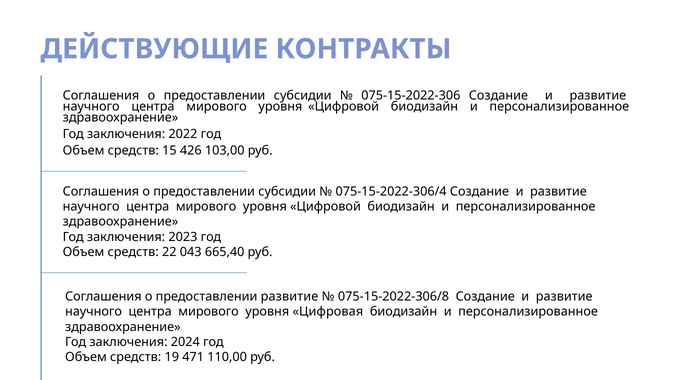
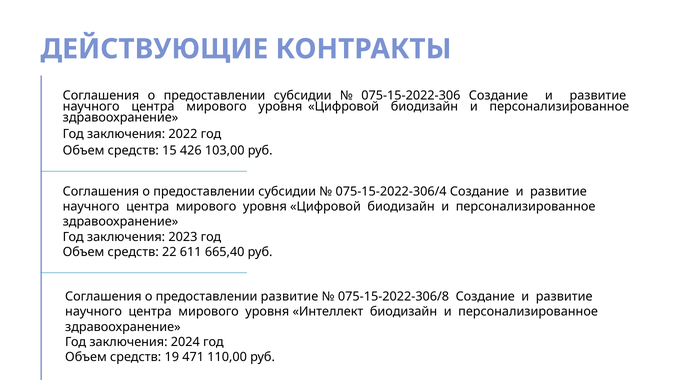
043: 043 -> 611 (191, 252)
Цифровая: Цифровая -> Интеллект (328, 312)
